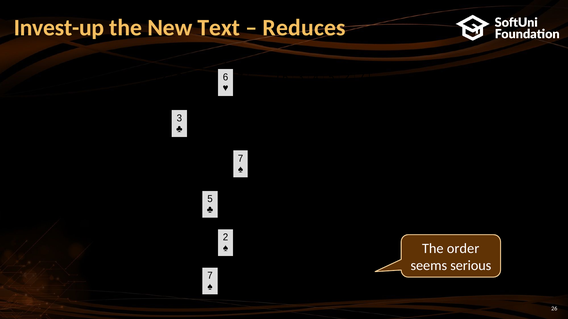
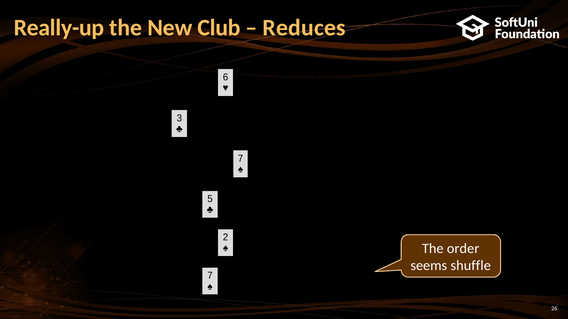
Invest-up: Invest-up -> Really-up (59, 28)
Text: Text -> Club (219, 28)
serious: serious -> shuffle (471, 266)
